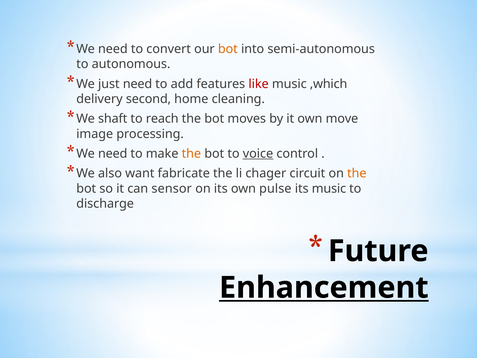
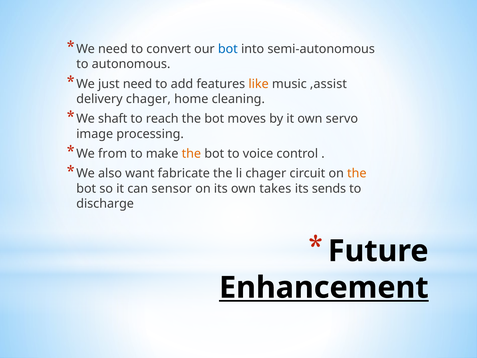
bot colour: orange -> blue (228, 49)
like colour: red -> orange (259, 84)
,which: ,which -> ,assist (328, 84)
delivery second: second -> chager (148, 99)
move: move -> servo (342, 119)
need: need -> from (113, 154)
voice underline: present -> none (258, 154)
pulse: pulse -> takes (275, 188)
its music: music -> sends (329, 188)
